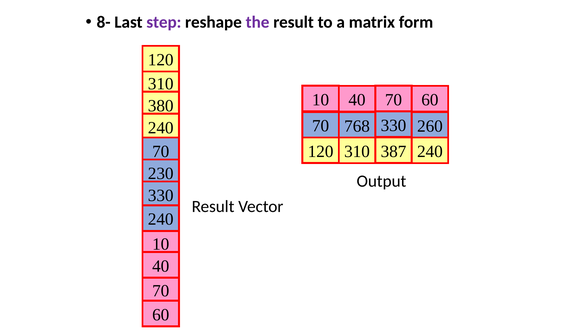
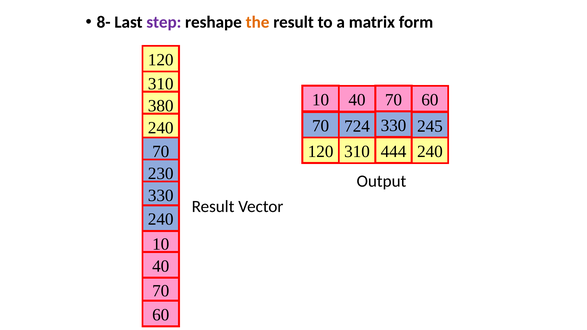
the colour: purple -> orange (258, 22)
768: 768 -> 724 (357, 126)
260: 260 -> 245 (430, 126)
387: 387 -> 444 (393, 152)
